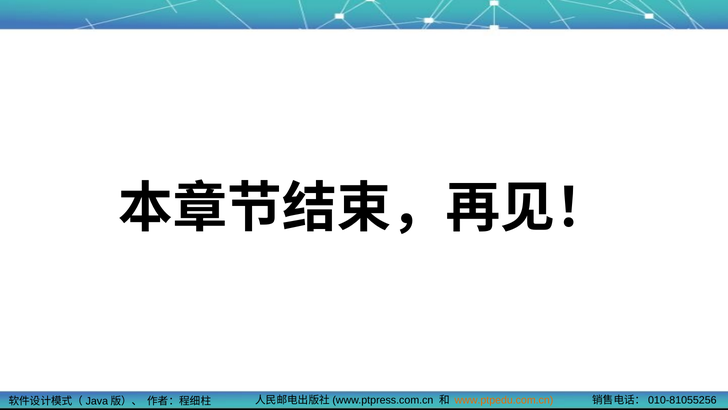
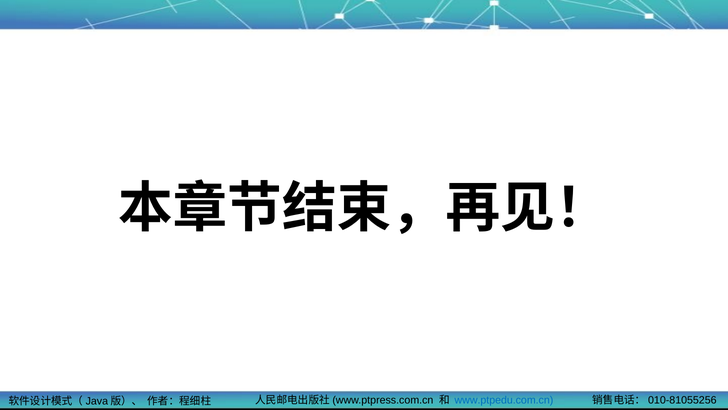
www.ptpedu.com.cn colour: orange -> blue (504, 400)
